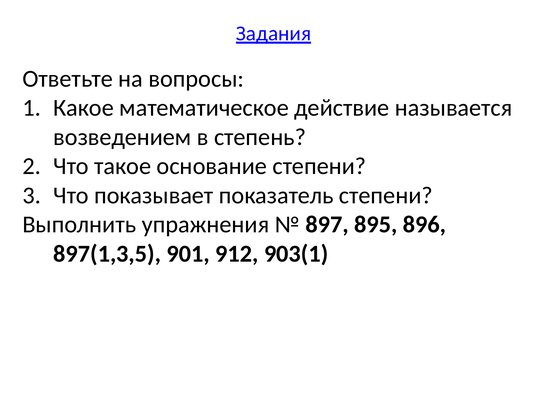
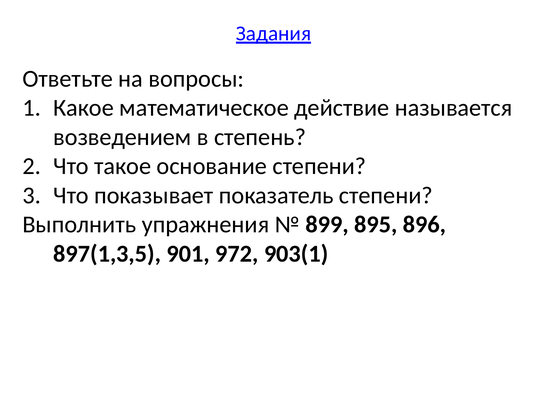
897: 897 -> 899 (327, 225)
912: 912 -> 972 (237, 254)
